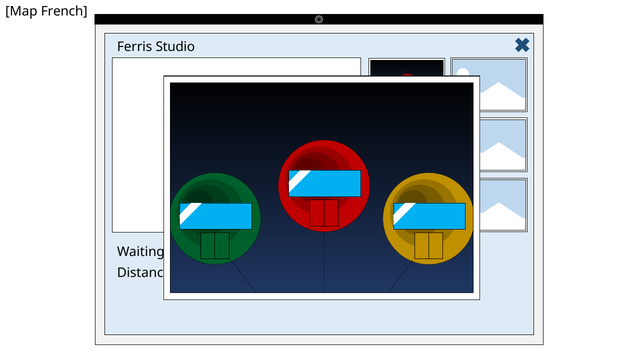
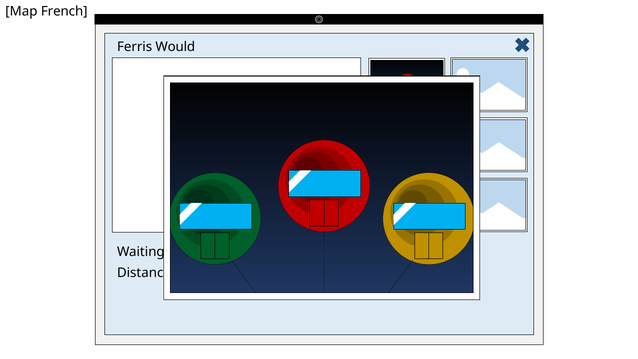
Studio: Studio -> Would (175, 47)
